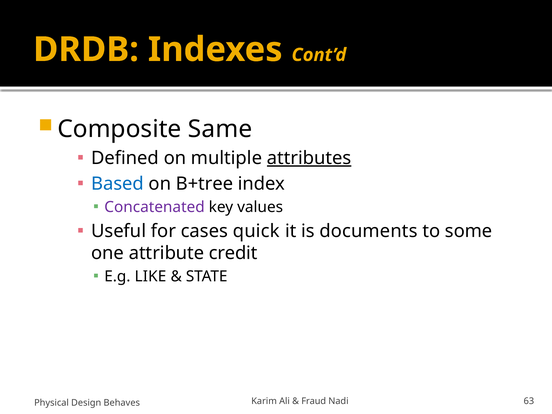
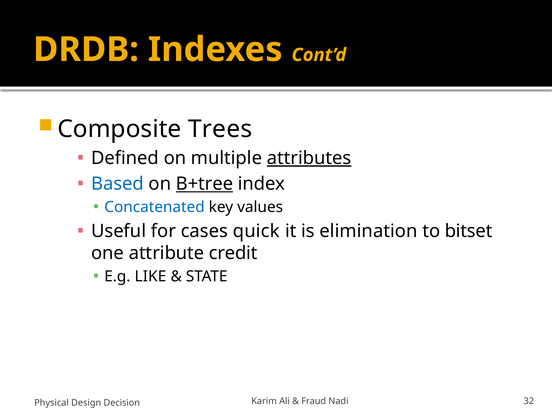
Same: Same -> Trees (220, 129)
B+tree underline: none -> present (205, 184)
Concatenated colour: purple -> blue (155, 207)
documents: documents -> elimination (369, 231)
some: some -> bitset (469, 231)
63: 63 -> 32 (529, 401)
Behaves: Behaves -> Decision (122, 403)
